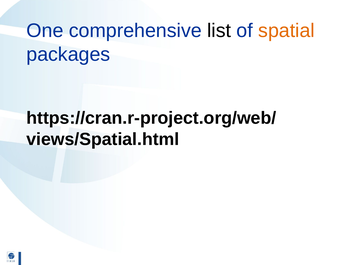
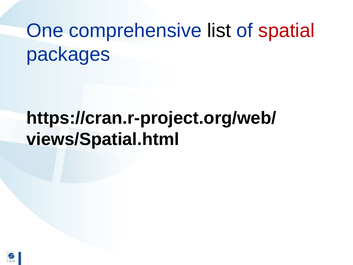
spatial colour: orange -> red (287, 31)
